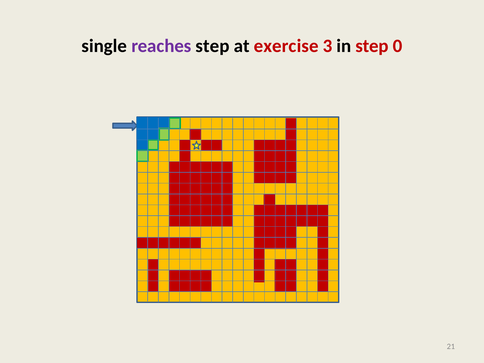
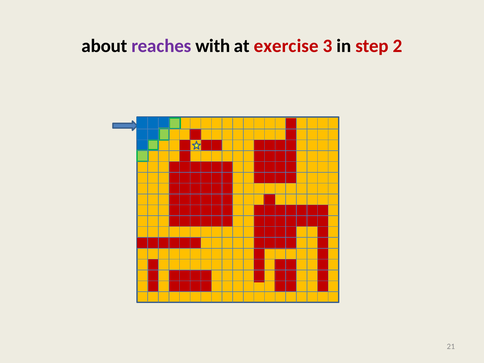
single: single -> about (104, 46)
reaches step: step -> with (213, 46)
0: 0 -> 2 (398, 46)
